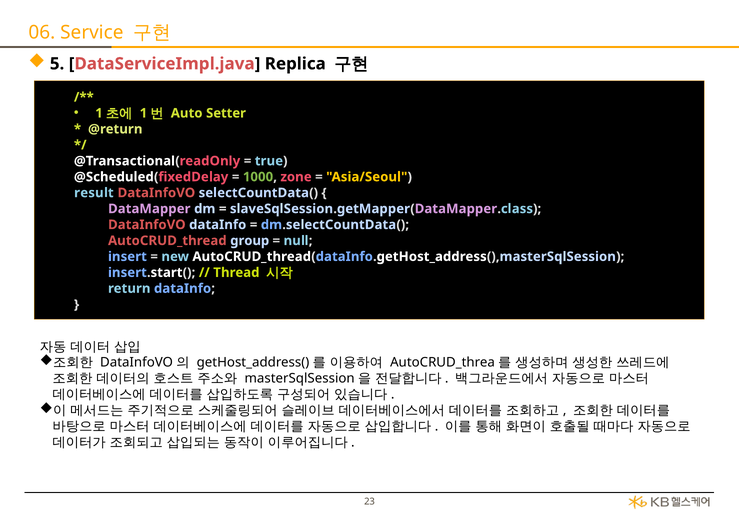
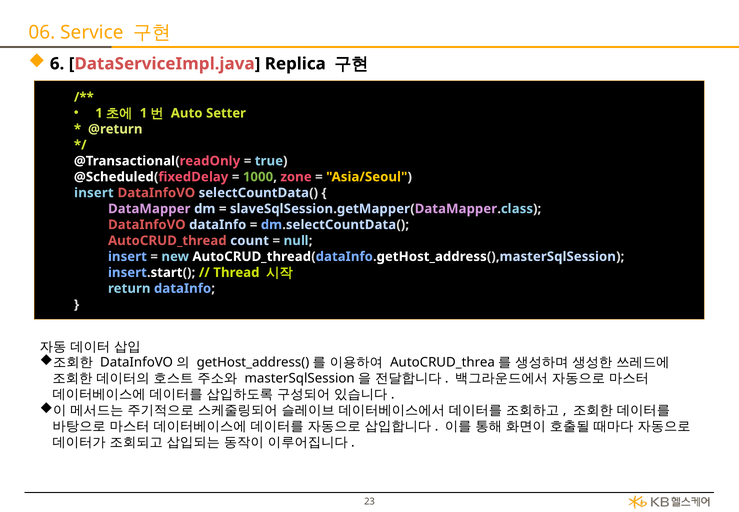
5: 5 -> 6 (57, 64)
result: result -> insert (94, 193)
group: group -> count (250, 240)
